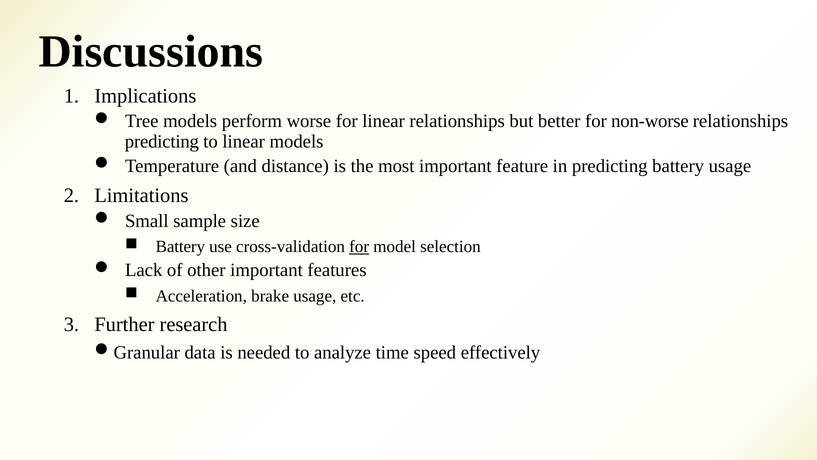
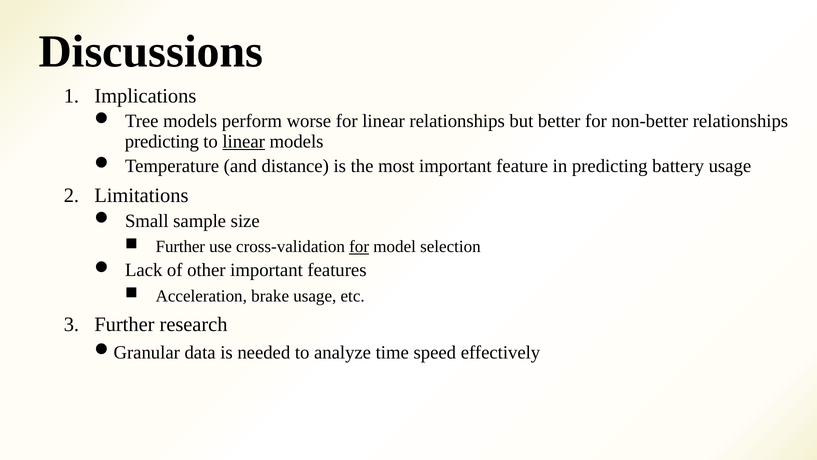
non-worse: non-worse -> non-better (650, 121)
linear underline: none -> present (244, 141)
Battery: Battery -> Further (180, 247)
